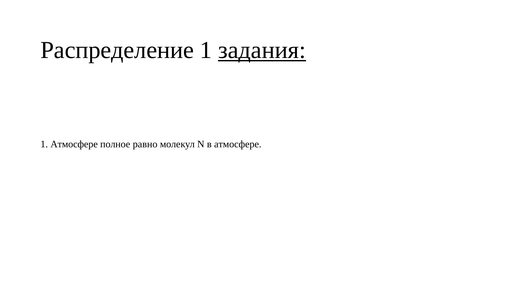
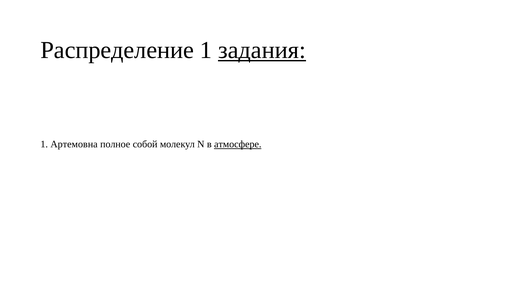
1 Атмосфере: Атмосфере -> Артемовна (74, 144)
равно: равно -> собой (145, 144)
атмосфере underline: none -> present (238, 144)
